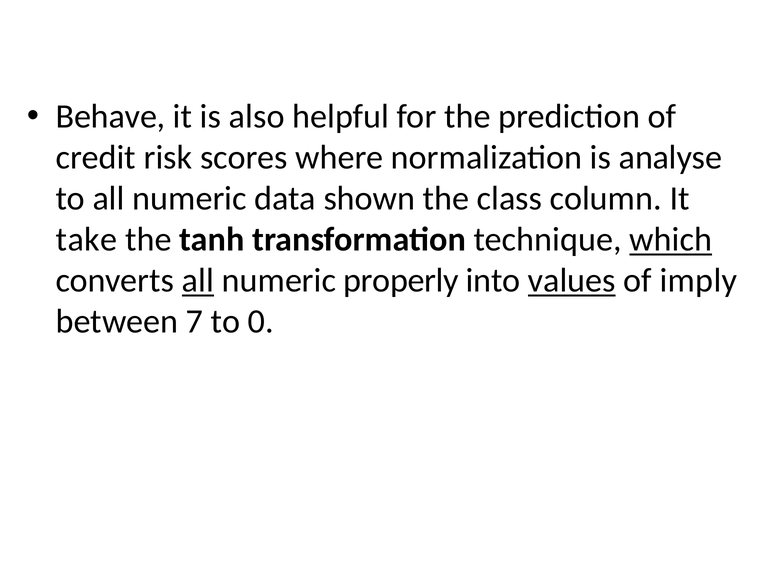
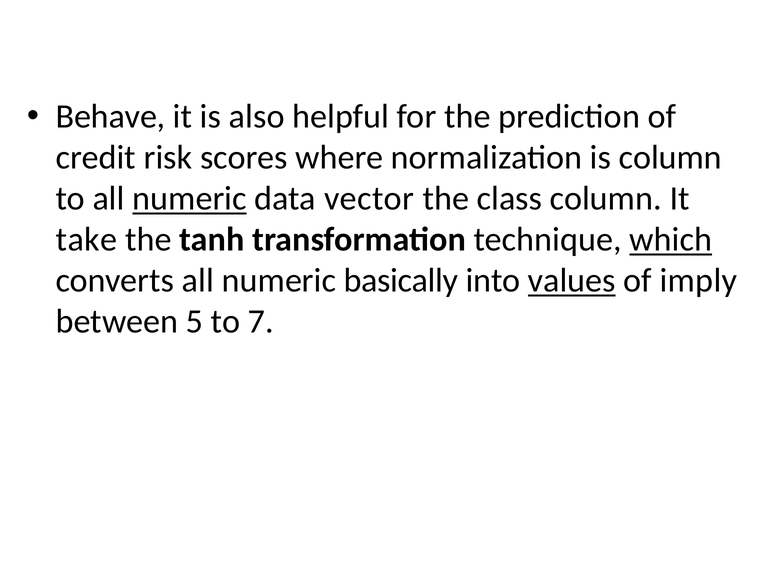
is analyse: analyse -> column (670, 157)
numeric underline: none -> present (189, 199)
shown: shown -> vector (369, 199)
all underline: present -> none (198, 281)
properly: properly -> basically (401, 281)
7: 7 -> 5 (194, 322)
0: 0 -> 7 (261, 322)
